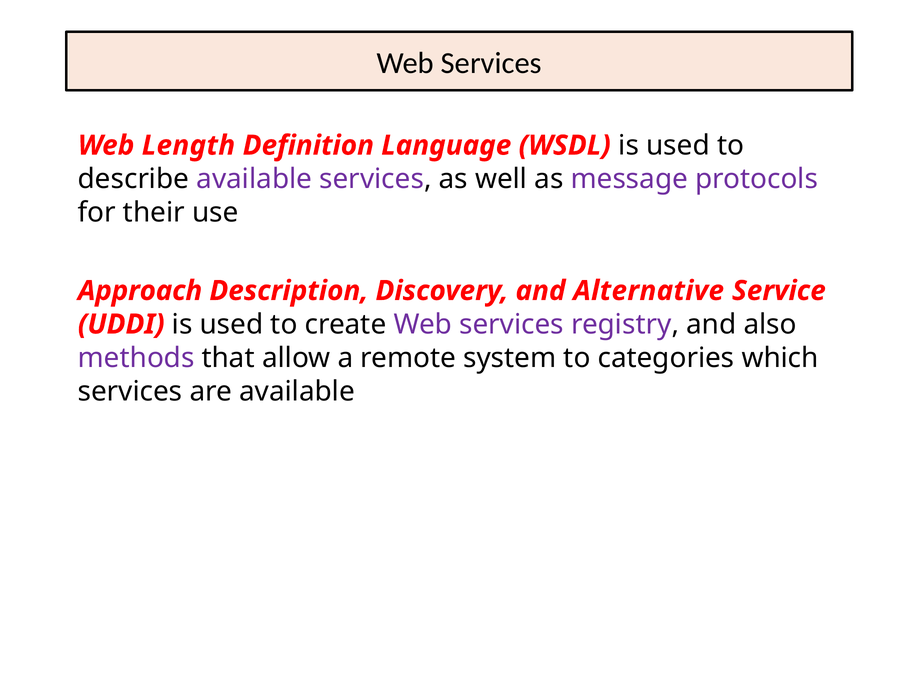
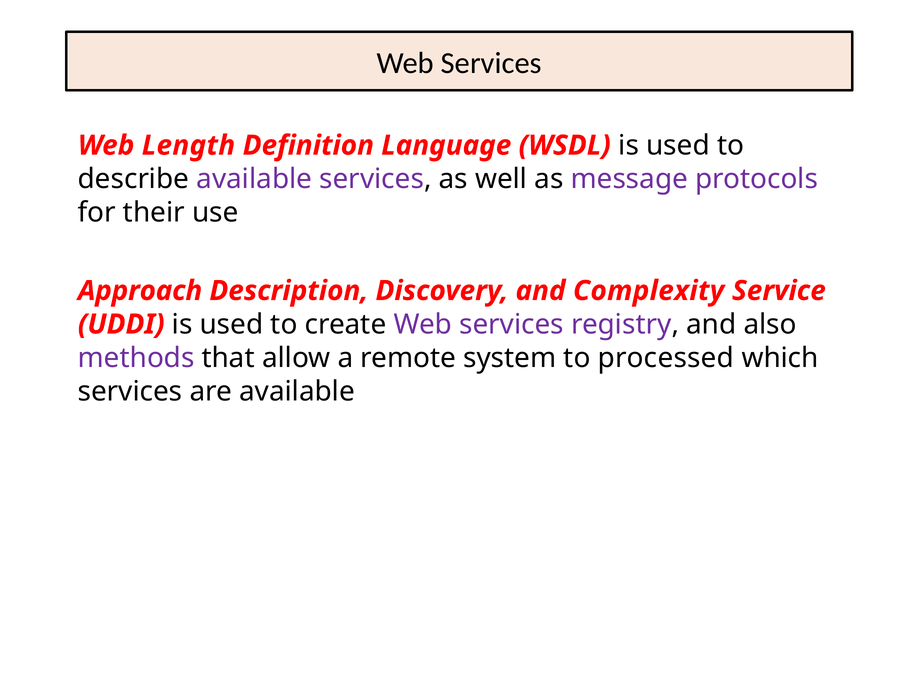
Alternative: Alternative -> Complexity (649, 291)
categories: categories -> processed (666, 358)
